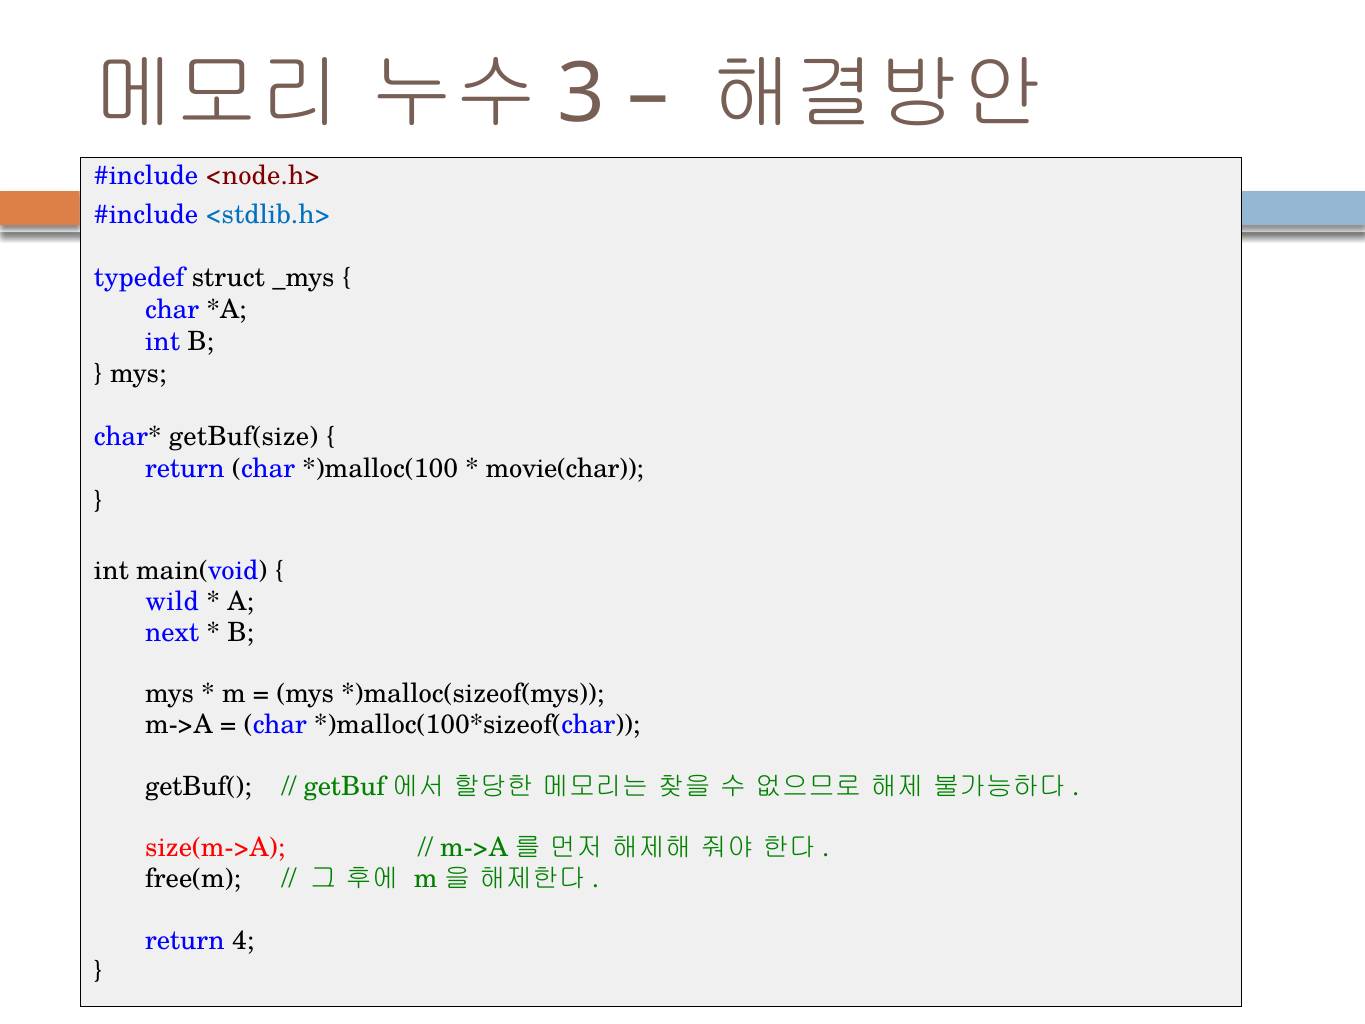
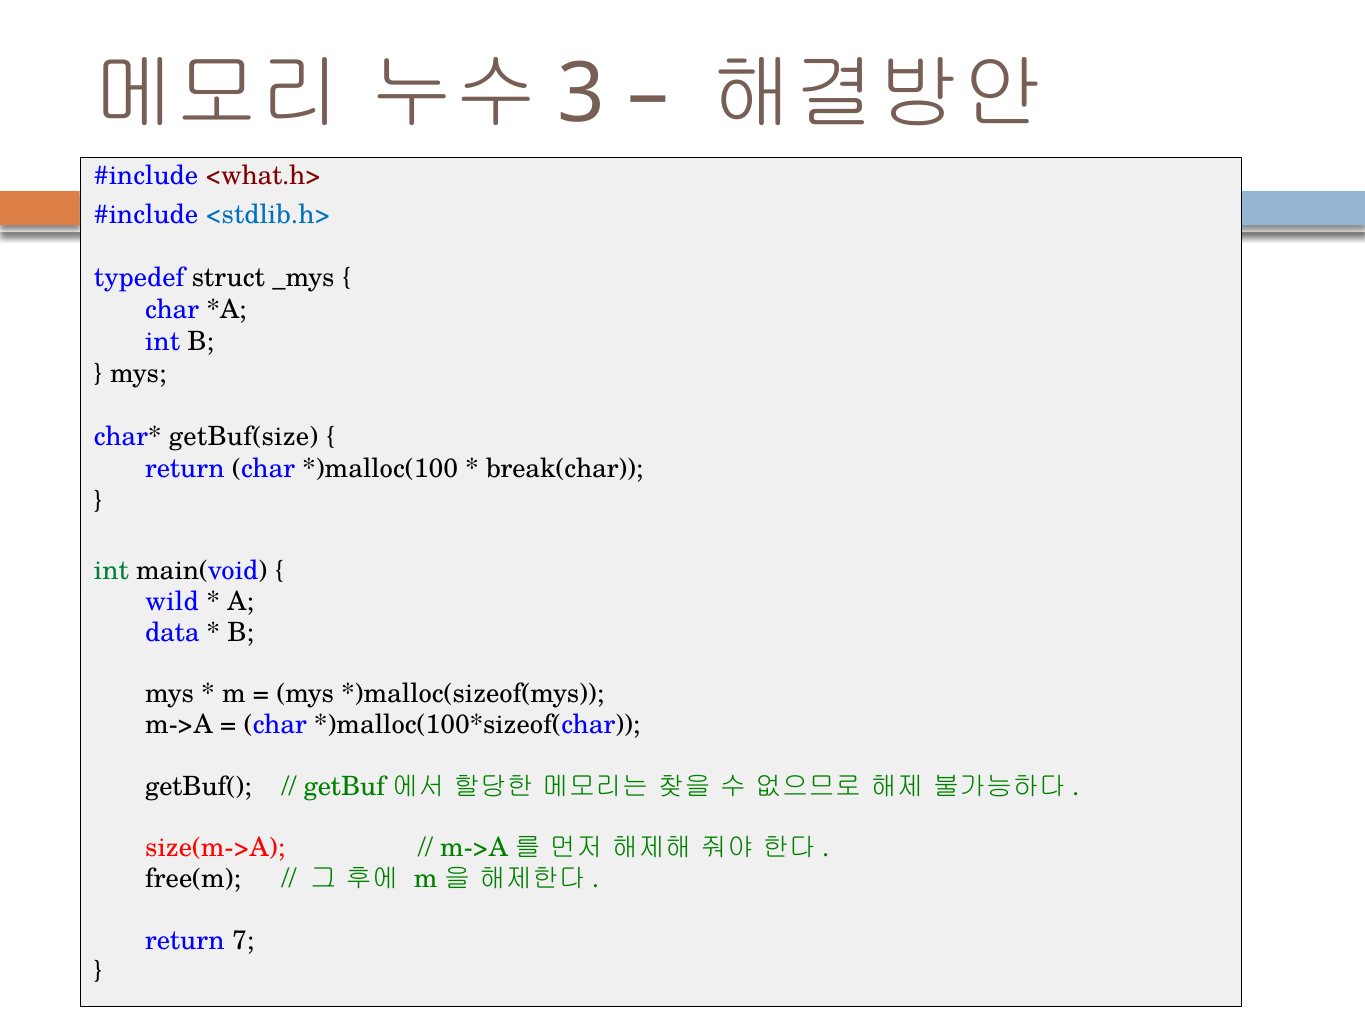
<node.h>: <node.h> -> <what.h> (263, 175)
movie(char: movie(char -> break(char (565, 469)
int colour: black -> green (111, 571)
next: next -> data (172, 632)
4: 4 -> 7 (243, 940)
